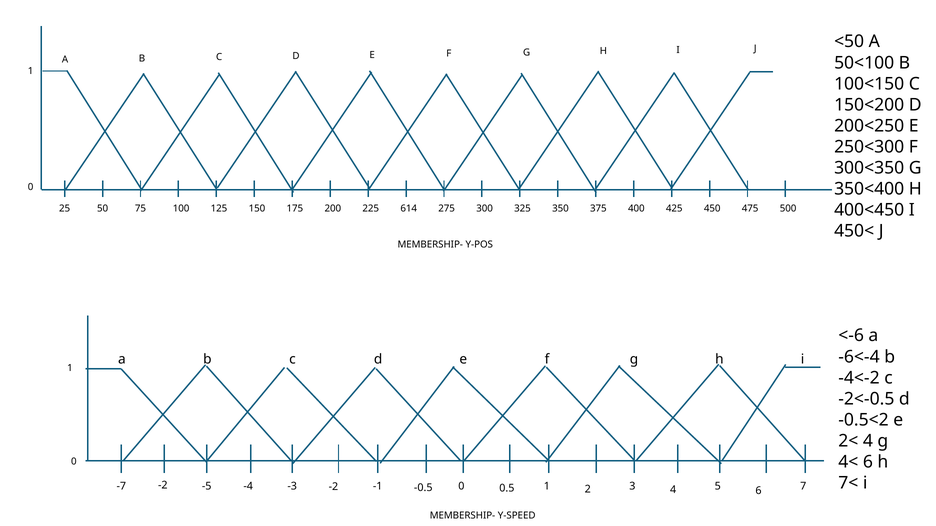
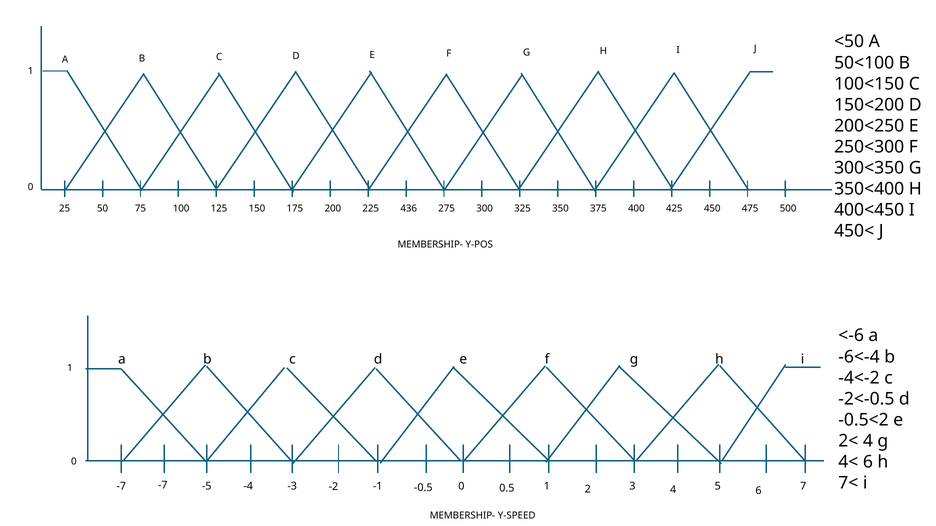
614: 614 -> 436 (409, 209)
-2: -2 -> -7 (163, 486)
